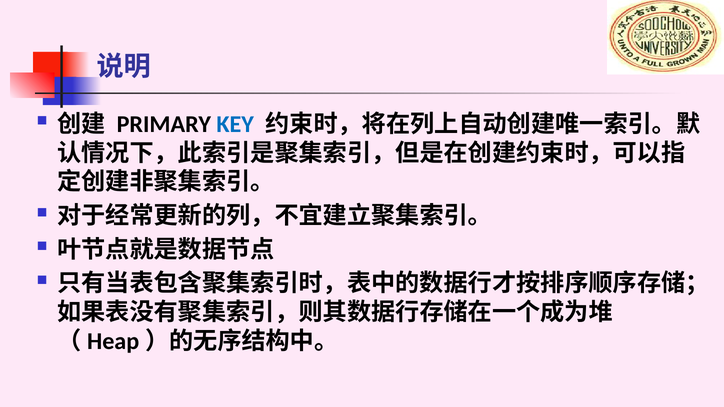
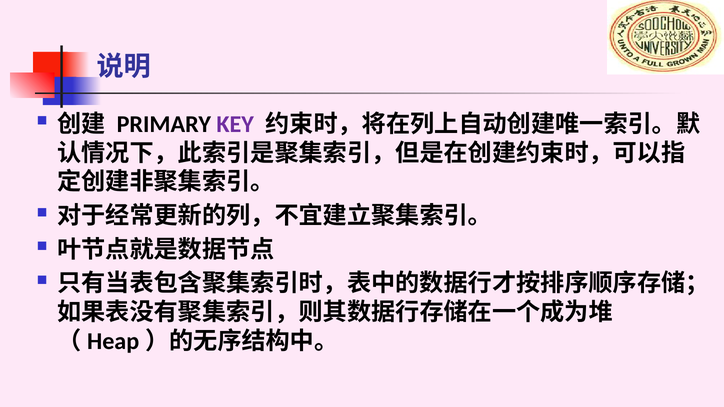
KEY colour: blue -> purple (235, 124)
